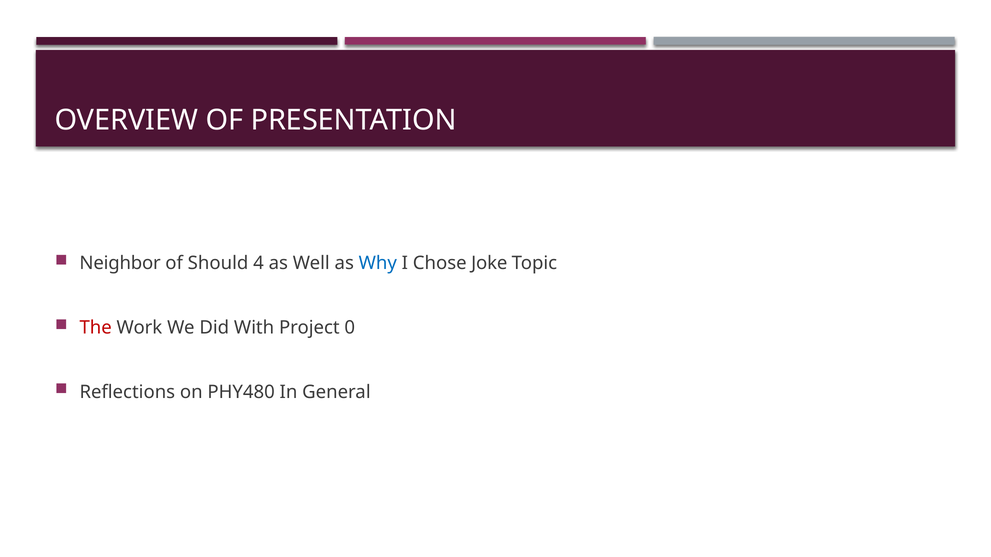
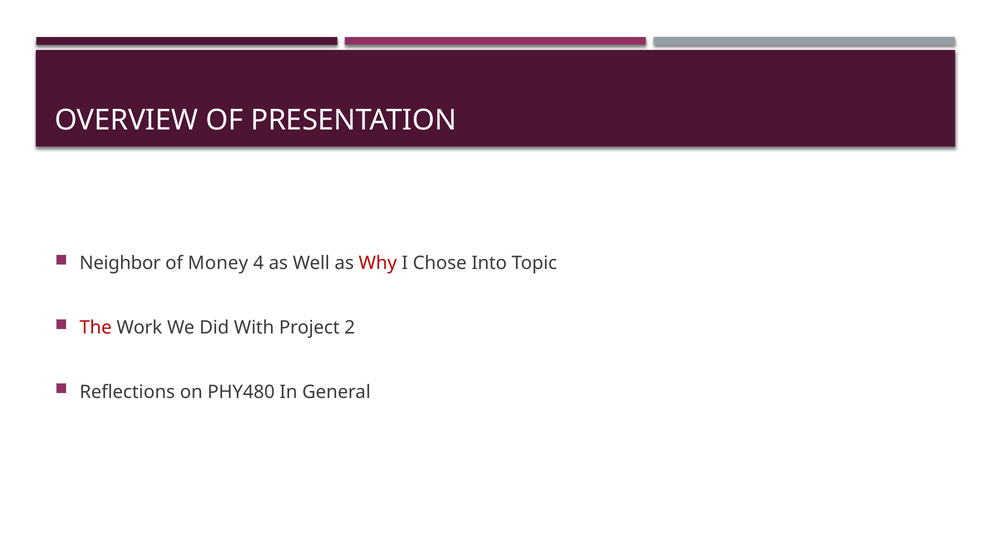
Should: Should -> Money (218, 264)
Why colour: blue -> red (378, 264)
Joke: Joke -> Into (489, 264)
0: 0 -> 2 (350, 328)
